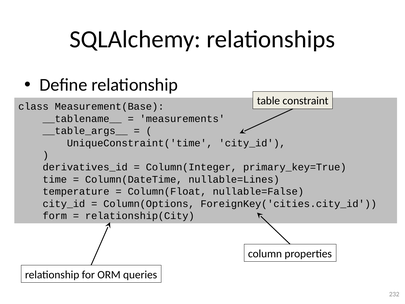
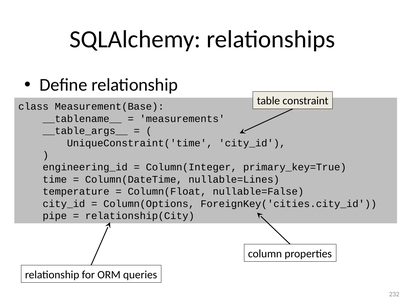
derivatives_id: derivatives_id -> engineering_id (85, 167)
form: form -> pipe (55, 216)
